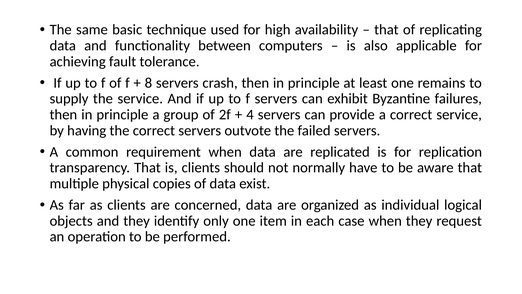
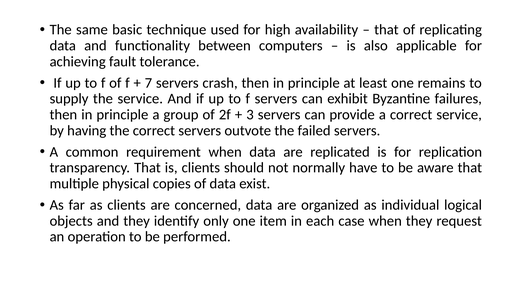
8: 8 -> 7 (148, 83)
4: 4 -> 3 (250, 114)
